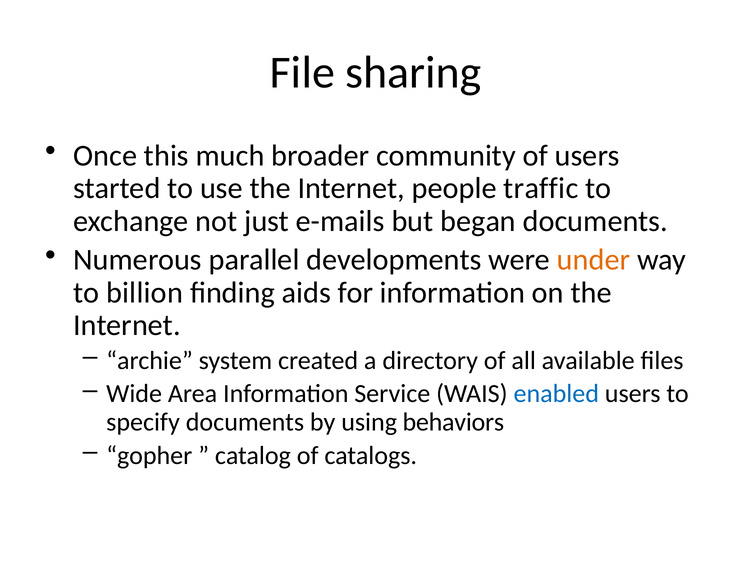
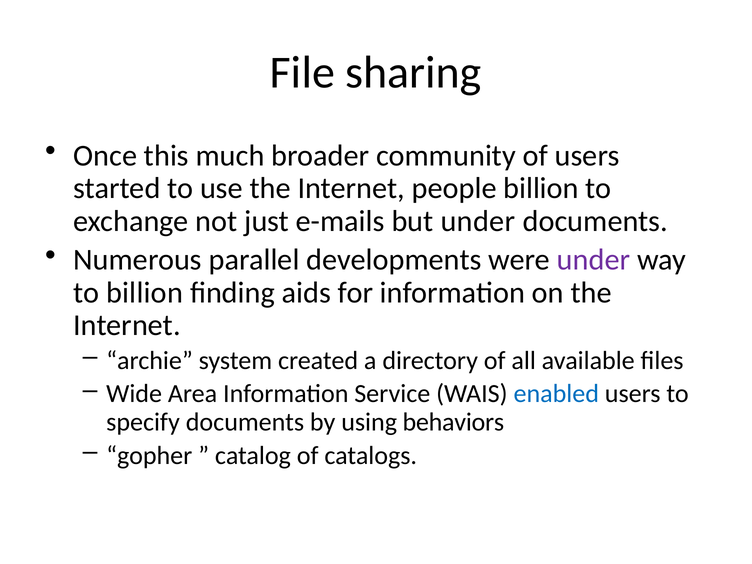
people traffic: traffic -> billion (541, 188)
but began: began -> under (478, 221)
under colour: orange -> purple (594, 260)
